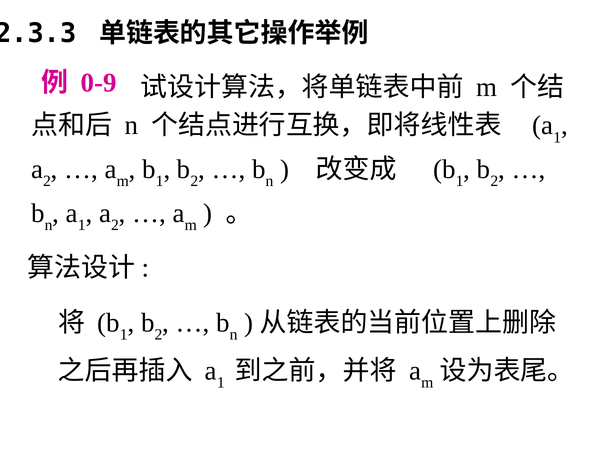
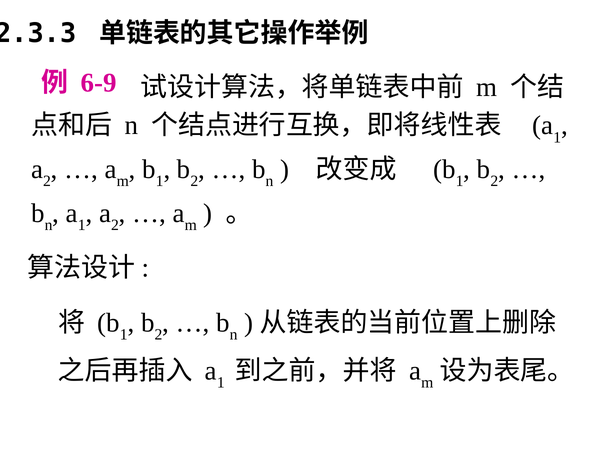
0-9: 0-9 -> 6-9 (99, 83)
